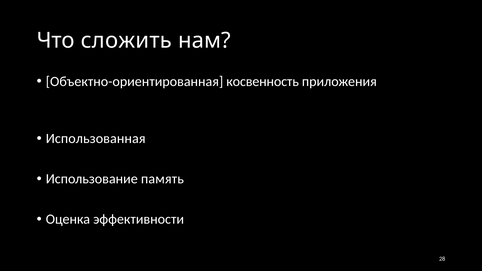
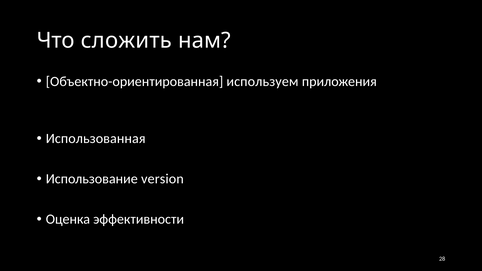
косвенность: косвенность -> используем (262, 81)
память: память -> version (162, 179)
